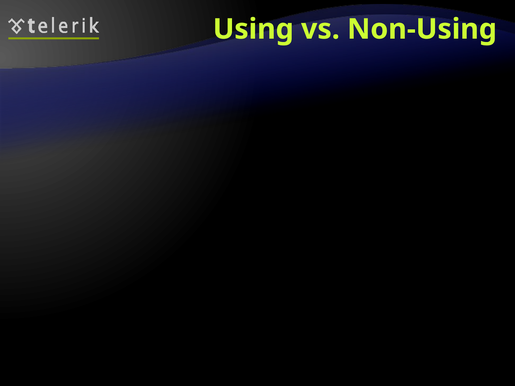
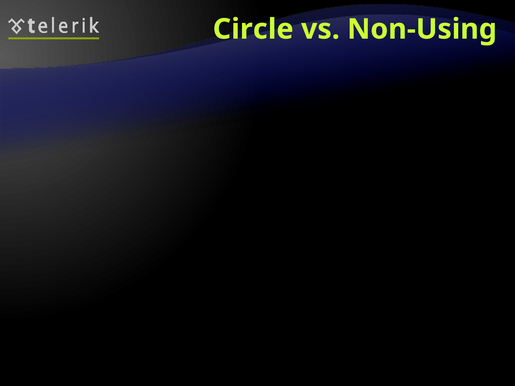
Using: Using -> Circle (253, 29)
